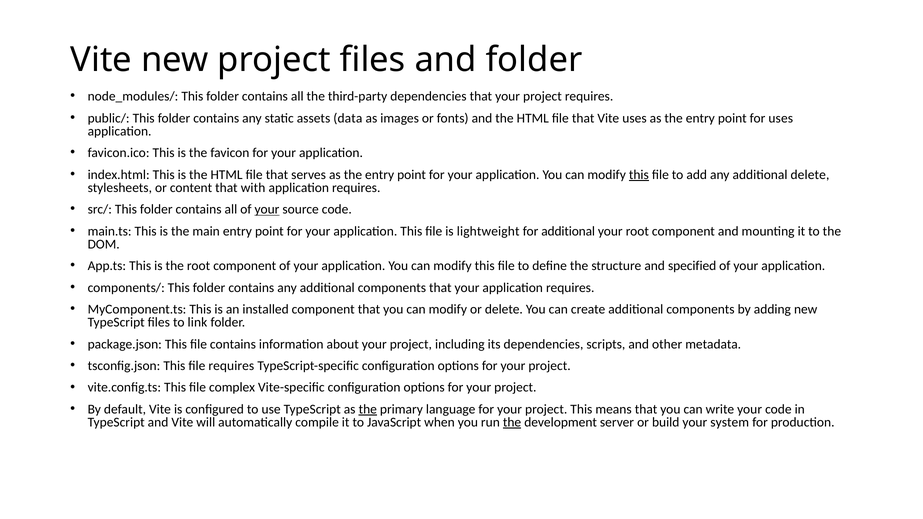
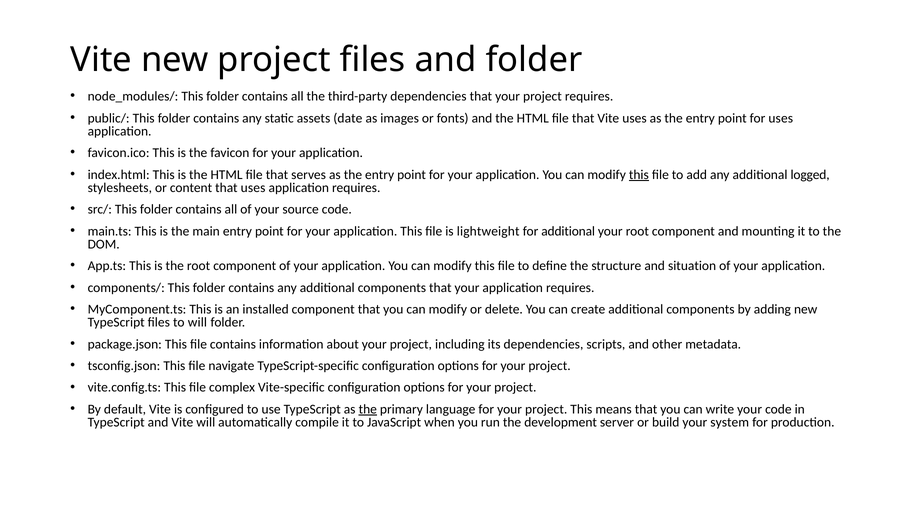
data: data -> date (348, 118)
additional delete: delete -> logged (810, 175)
that with: with -> uses (253, 188)
your underline: present -> none (267, 209)
specified: specified -> situation (692, 266)
to link: link -> will (197, 323)
file requires: requires -> navigate (231, 366)
the underline: present -> none (512, 422)
